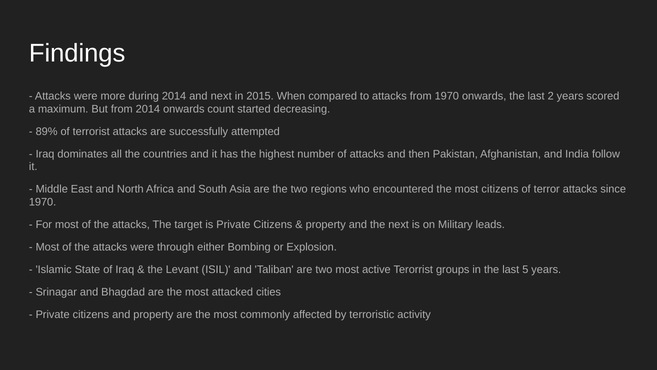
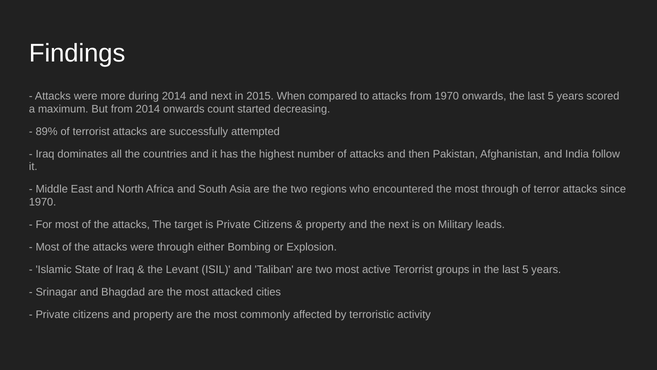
onwards the last 2: 2 -> 5 (551, 96)
most citizens: citizens -> through (500, 189)
